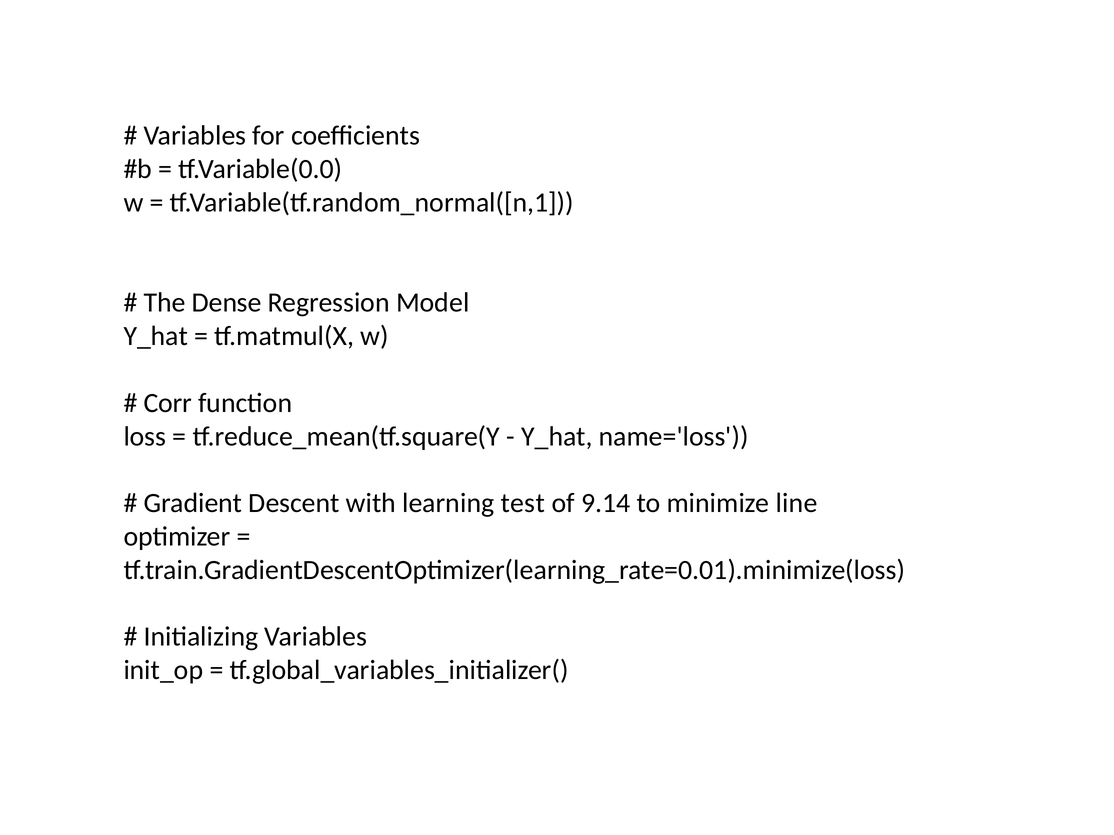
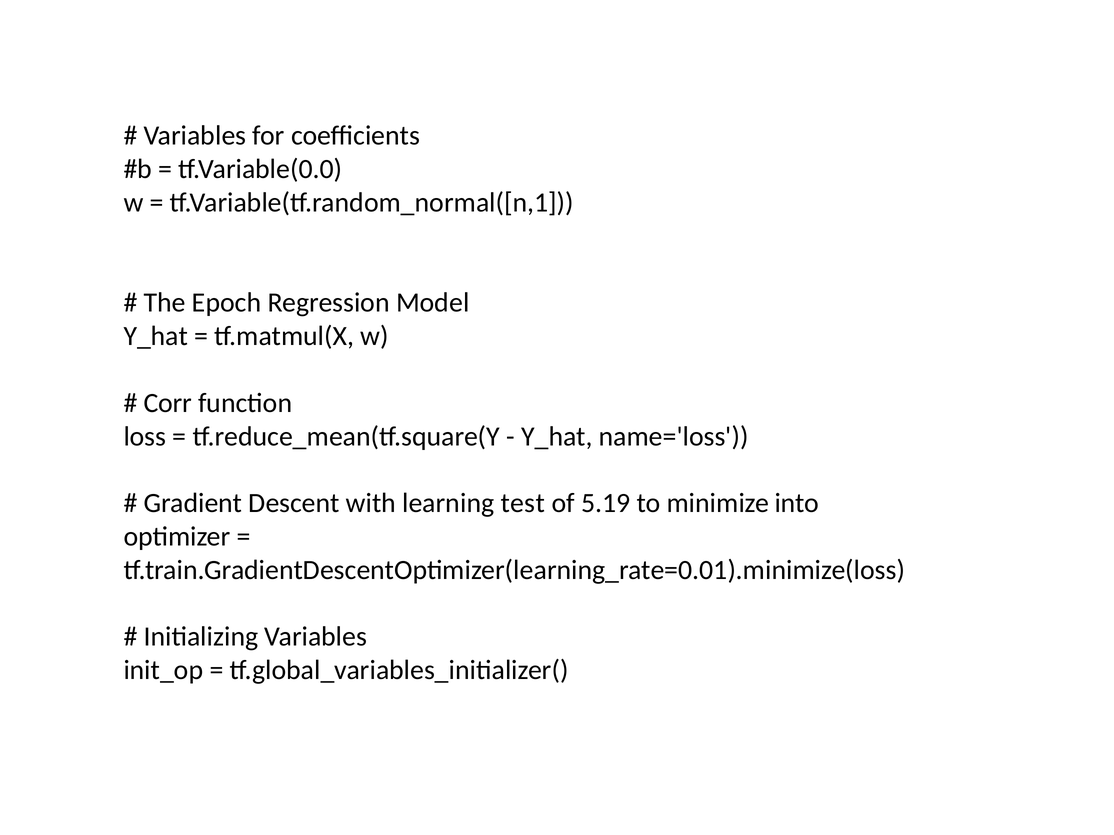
Dense: Dense -> Epoch (227, 303)
9.14: 9.14 -> 5.19 (606, 504)
line: line -> into (797, 504)
